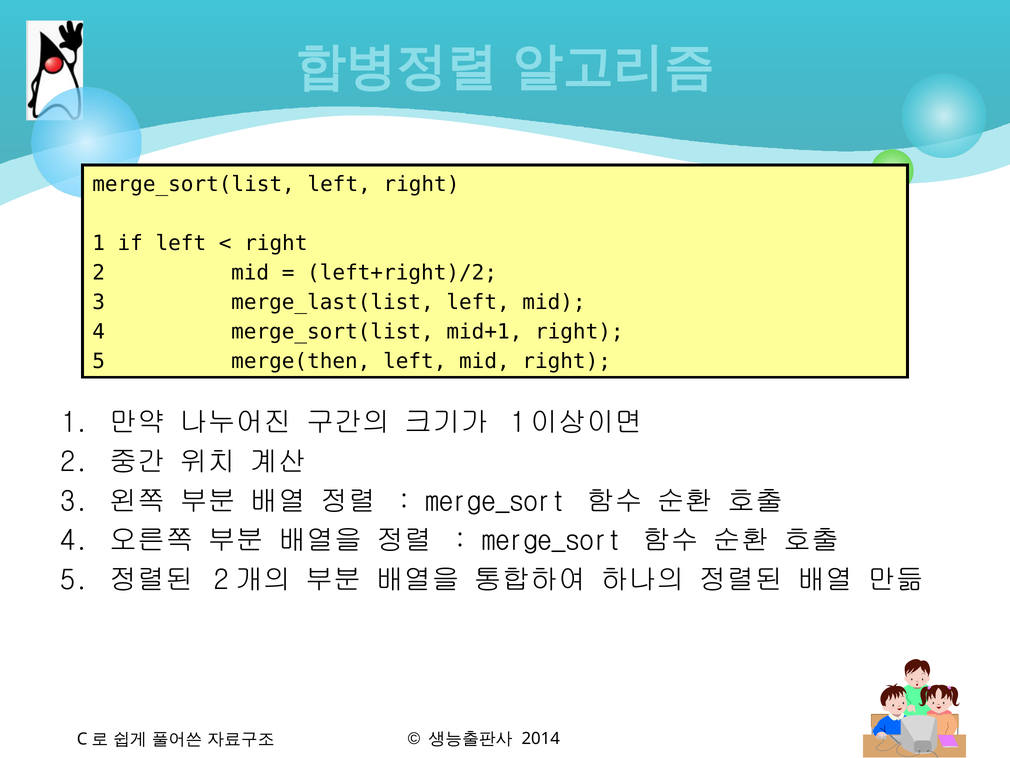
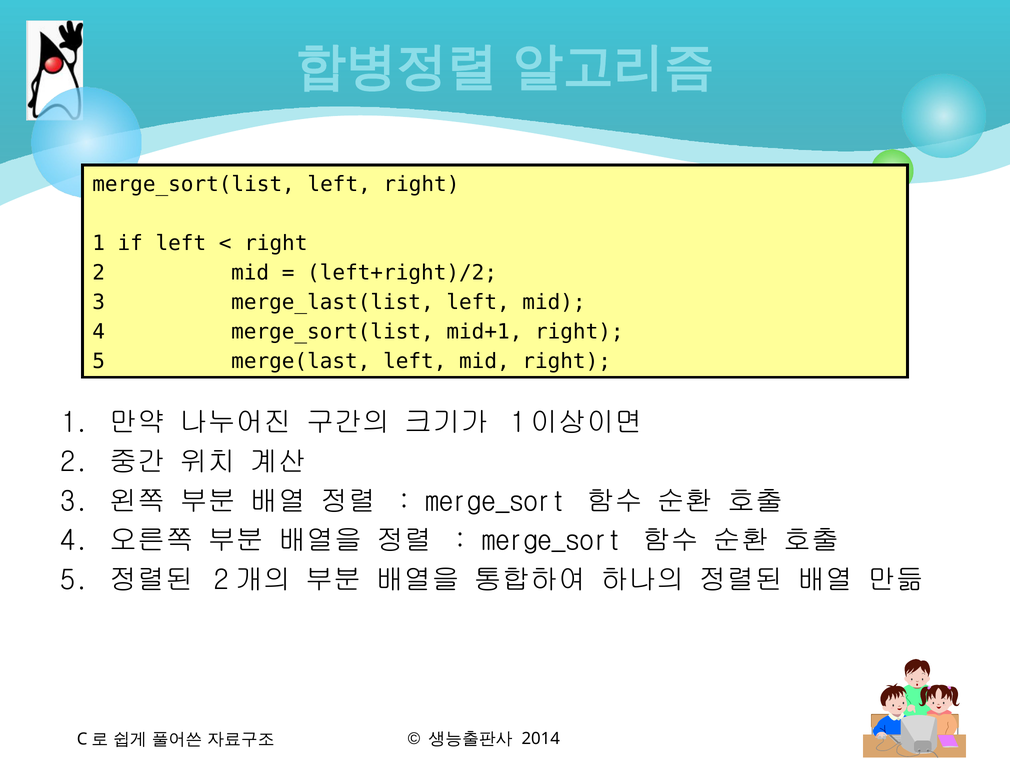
merge(then: merge(then -> merge(last (301, 361)
